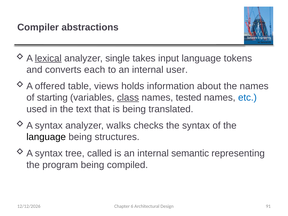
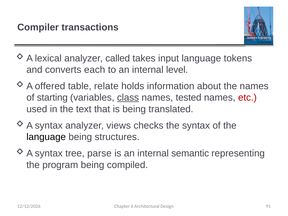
abstractions: abstractions -> transactions (90, 27)
lexical underline: present -> none (48, 58)
single: single -> called (118, 58)
user: user -> level (177, 70)
views: views -> relate (106, 86)
etc colour: blue -> red (247, 98)
walks: walks -> views (119, 125)
called: called -> parse (99, 153)
